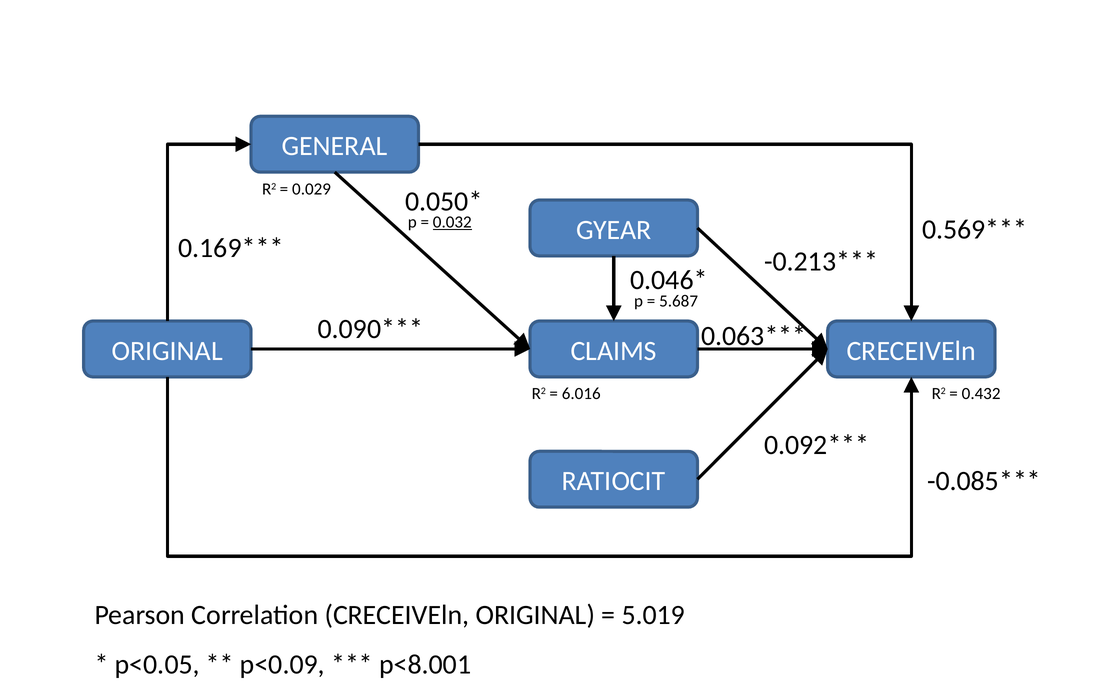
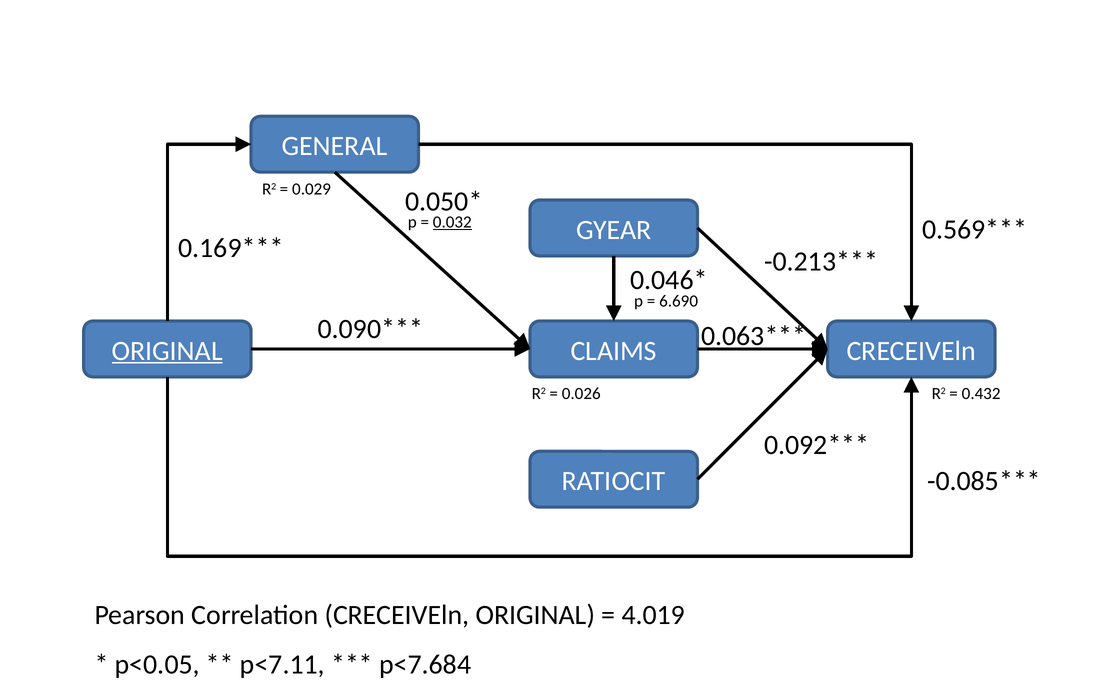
5.687: 5.687 -> 6.690 (679, 301)
ORIGINAL underline: none -> present (167, 351)
6.016: 6.016 -> 0.026 (581, 394)
5.019: 5.019 -> 4.019 (653, 615)
p<0.09: p<0.09 -> p<7.11 (282, 664)
p<8.001: p<8.001 -> p<7.684 (425, 664)
